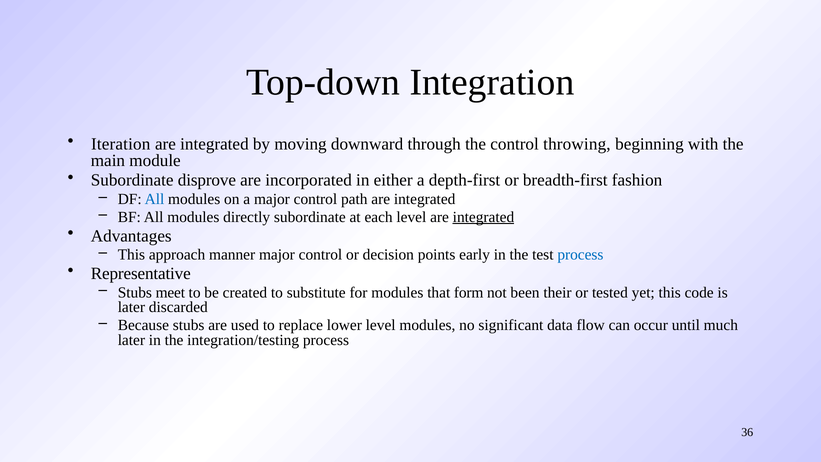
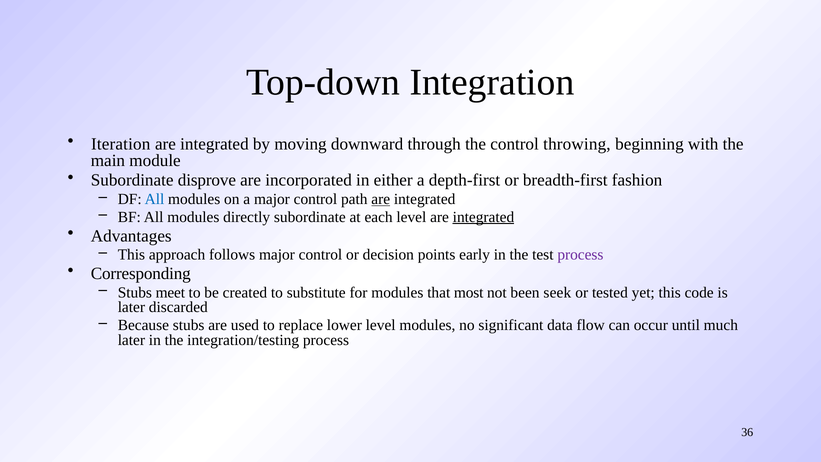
are underline: none -> present (381, 199)
manner: manner -> follows (232, 255)
process colour: blue -> purple (580, 255)
Representative: Representative -> Corresponding (141, 274)
form: form -> most (469, 292)
their: their -> seek (557, 292)
